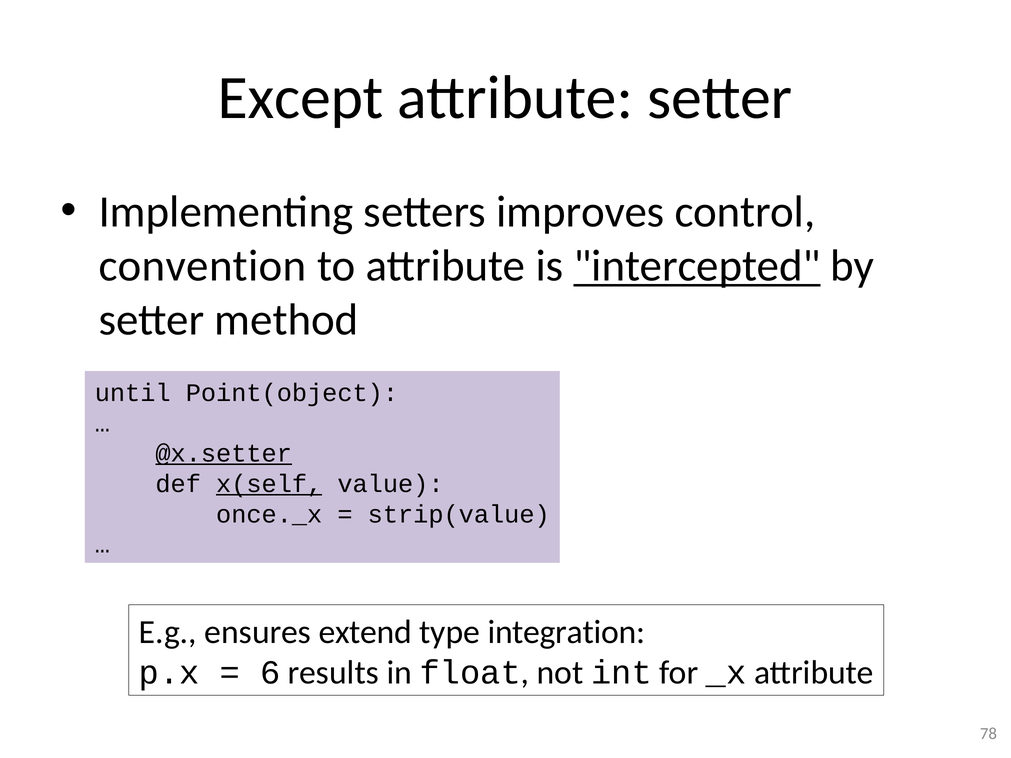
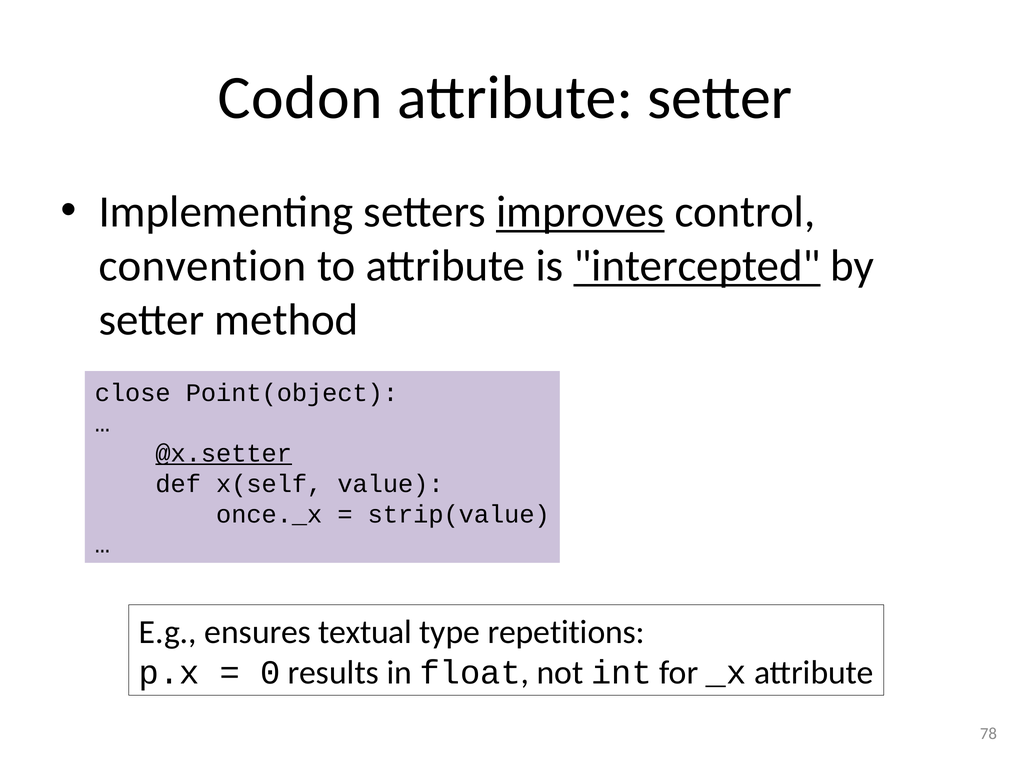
Except: Except -> Codon (300, 98)
improves underline: none -> present (580, 212)
until: until -> close (133, 393)
x(self underline: present -> none (269, 484)
extend: extend -> textual (365, 632)
integration: integration -> repetitions (566, 632)
6: 6 -> 0 (270, 673)
